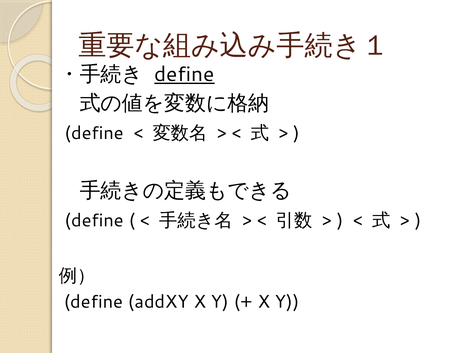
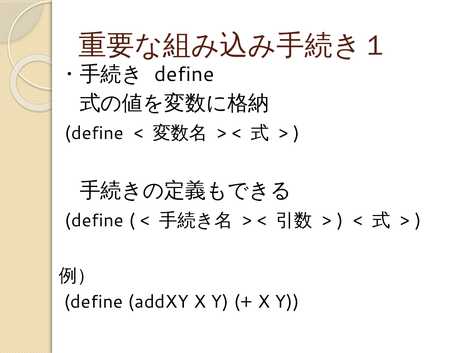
define underline: present -> none (184, 74)
